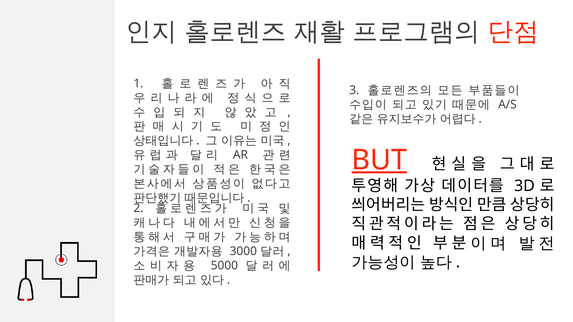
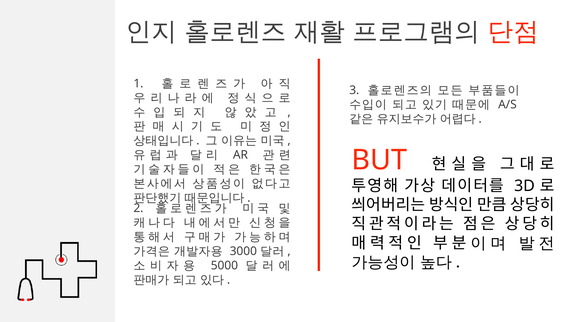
BUT underline: present -> none (379, 160)
